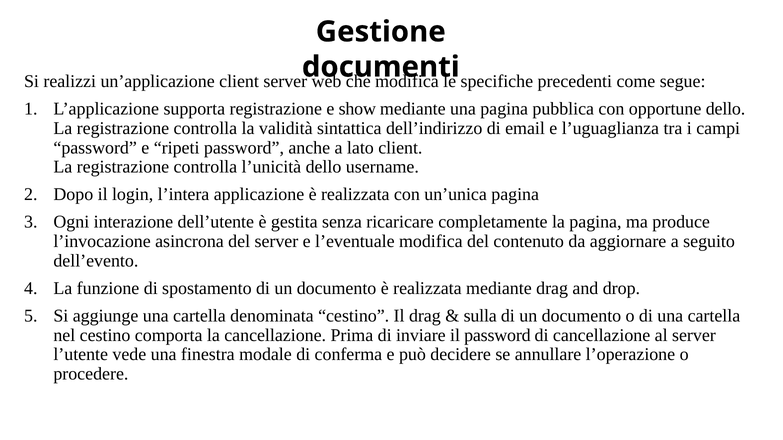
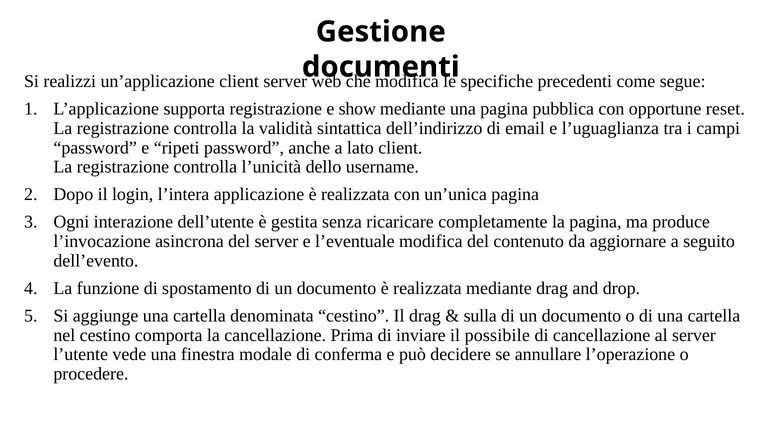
opportune dello: dello -> reset (725, 109)
il password: password -> possibile (497, 335)
